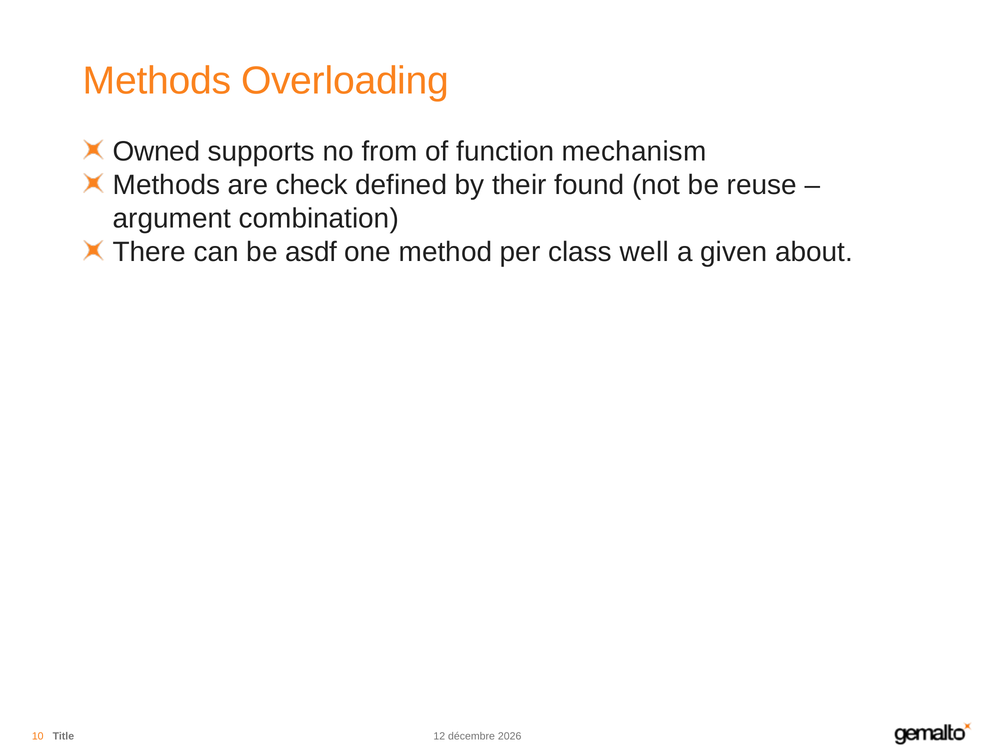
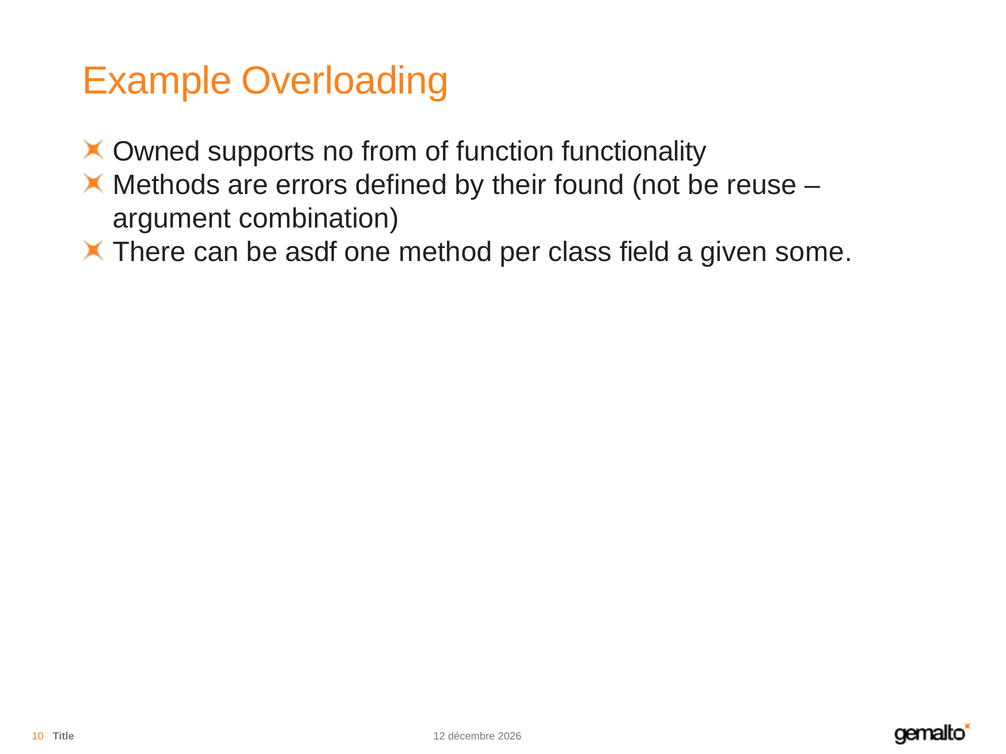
Methods: Methods -> Example (157, 81)
mechanism: mechanism -> functionality (634, 152)
check: check -> errors (312, 185)
well: well -> field (645, 252)
about: about -> some (814, 252)
